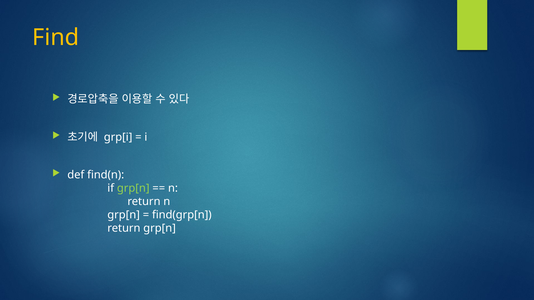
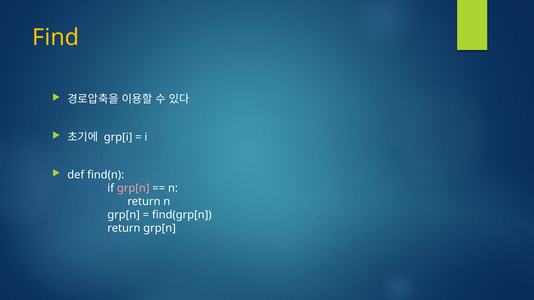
grp[n colour: light green -> pink (133, 188)
